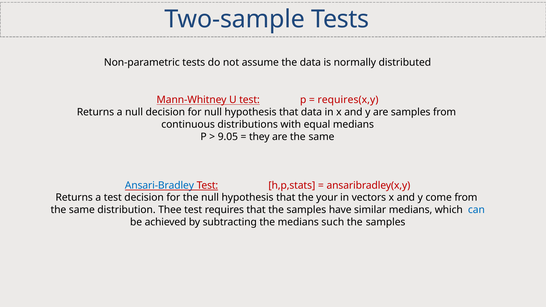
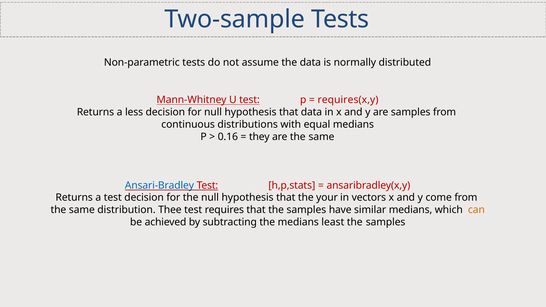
a null: null -> less (134, 112)
9.05: 9.05 -> 0.16 (228, 137)
can colour: blue -> orange (476, 210)
such: such -> least (333, 222)
